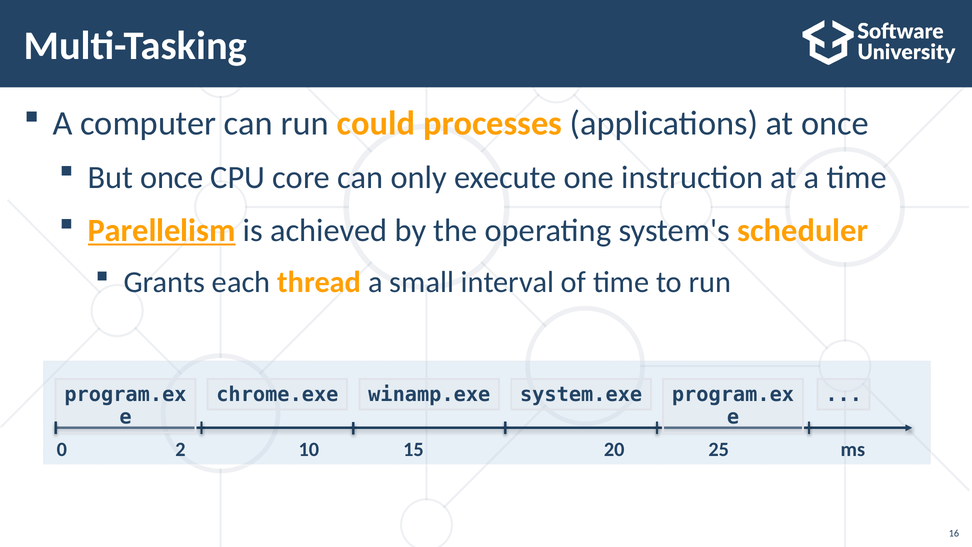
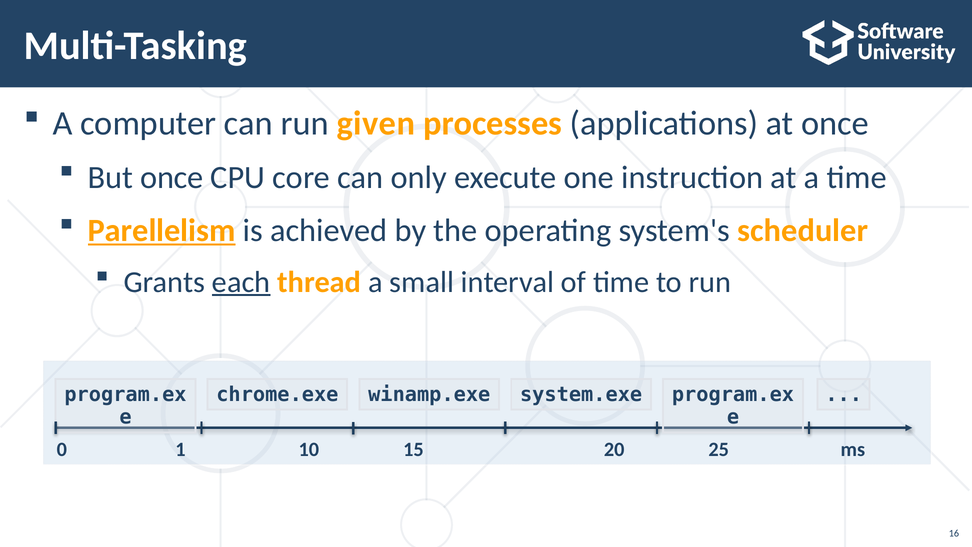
could: could -> given (376, 123)
each underline: none -> present (241, 282)
2: 2 -> 1 (180, 449)
